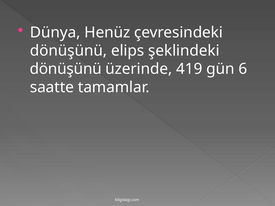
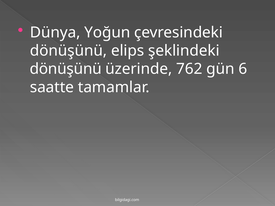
Henüz: Henüz -> Yoğun (107, 32)
419: 419 -> 762 (189, 69)
